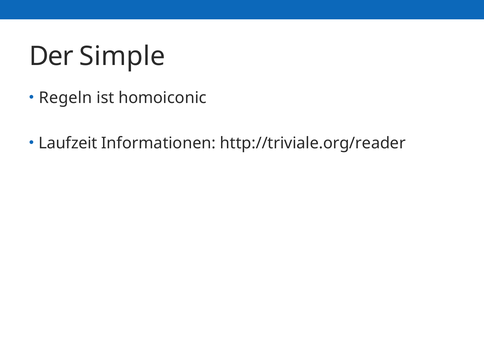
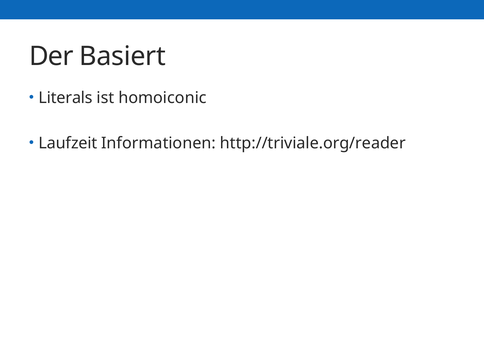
Simple: Simple -> Basiert (122, 56)
Regeln: Regeln -> Literals (66, 98)
